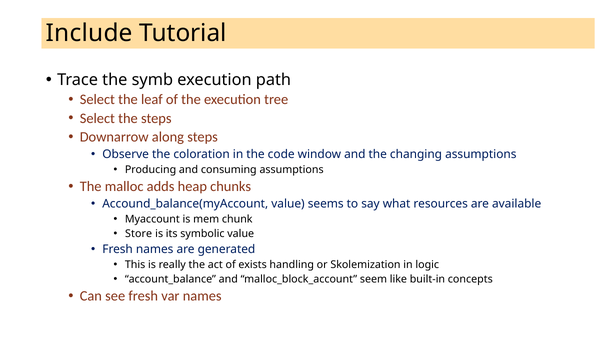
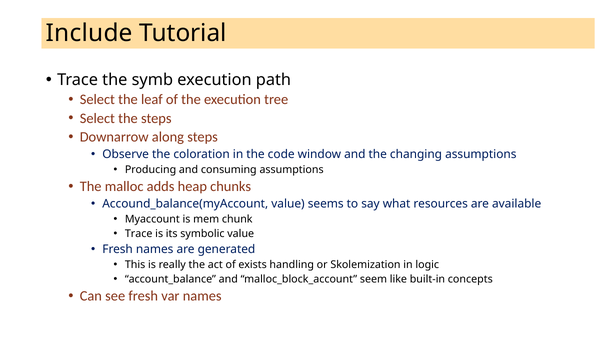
Store: Store -> Trace (139, 234)
